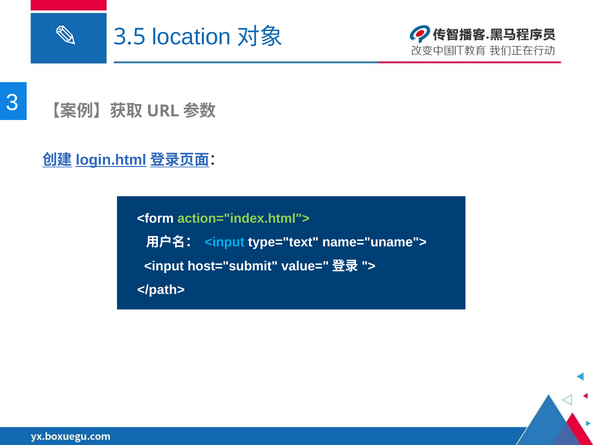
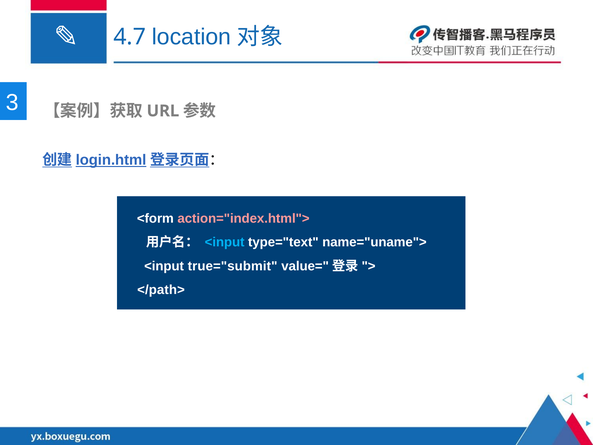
3.5: 3.5 -> 4.7 (130, 37)
action="index.html"> colour: light green -> pink (244, 218)
host="submit: host="submit -> true="submit (233, 266)
